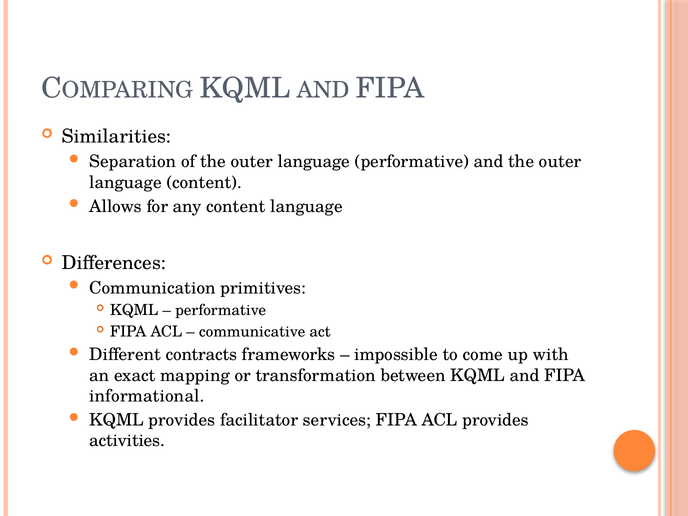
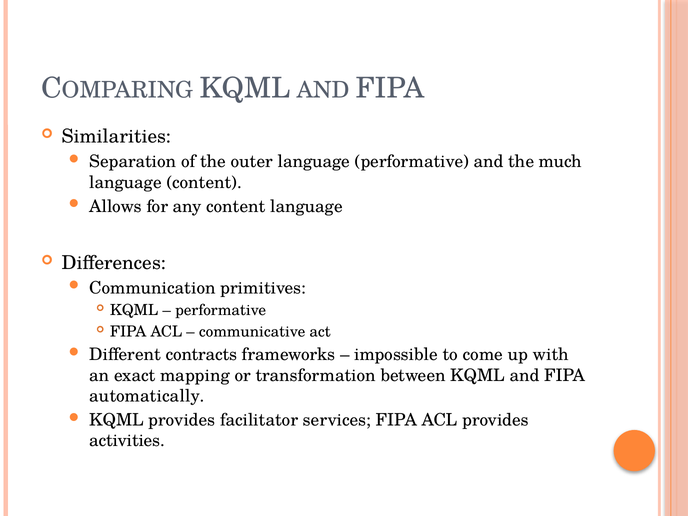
and the outer: outer -> much (560, 162)
informational: informational -> automatically (147, 396)
